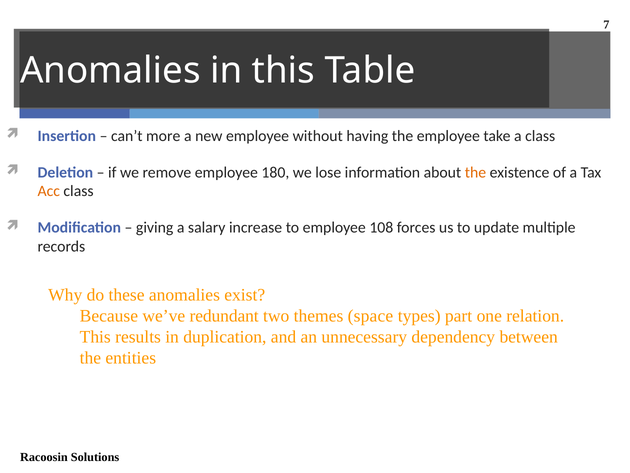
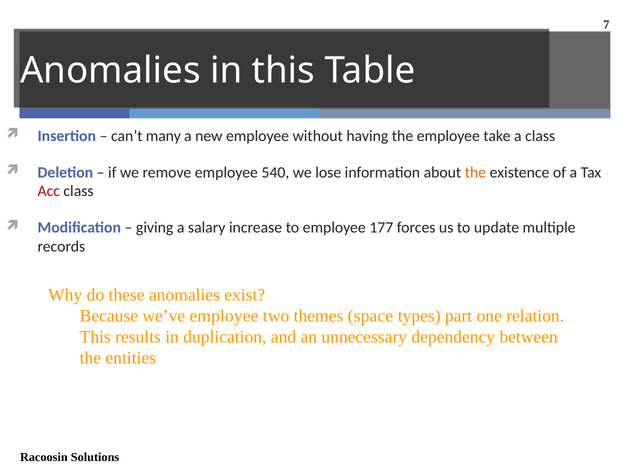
more: more -> many (163, 136)
180: 180 -> 540 (275, 172)
Acc colour: orange -> red (49, 191)
108: 108 -> 177 (381, 227)
we’ve redundant: redundant -> employee (224, 316)
